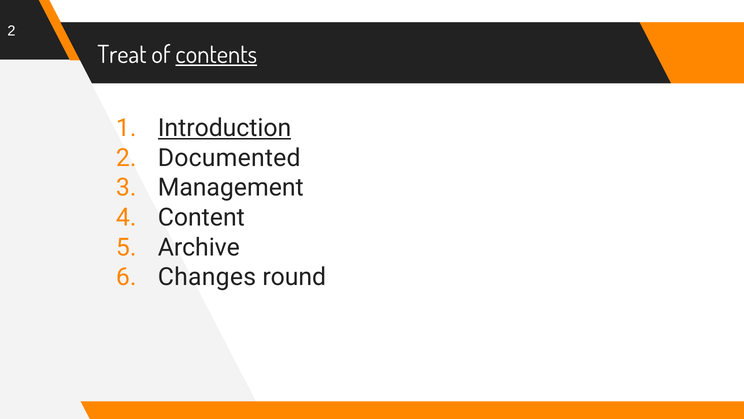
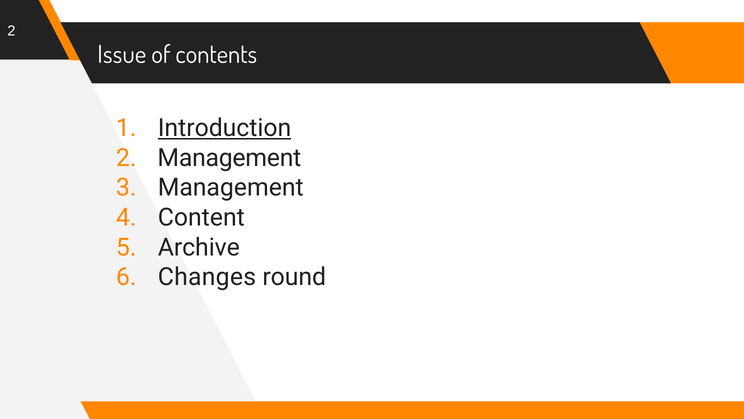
Treat: Treat -> Issue (122, 55)
contents underline: present -> none (216, 55)
2 Documented: Documented -> Management (229, 158)
